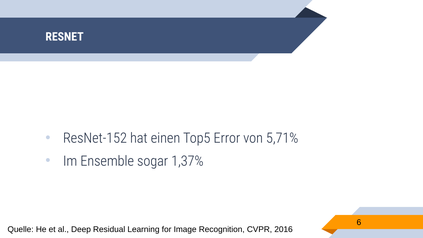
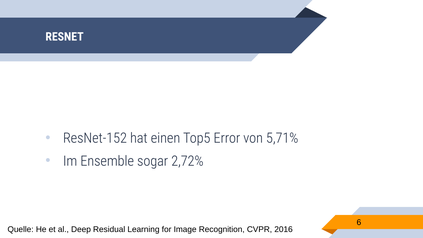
1,37%: 1,37% -> 2,72% (187, 161)
